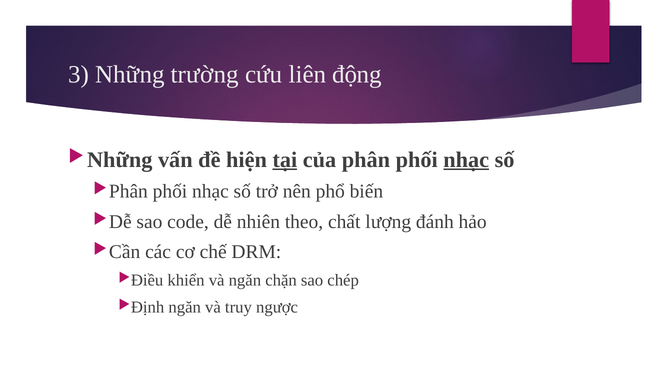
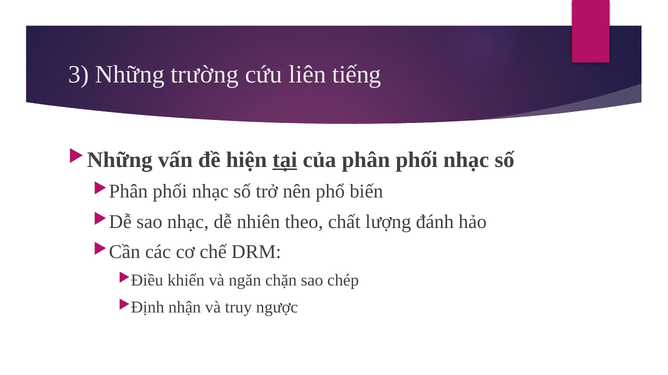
động: động -> tiếng (357, 74)
nhạc underline: present -> none (466, 160)
sao code: code -> nhạc (188, 222)
ngăn: ngăn -> nhận (185, 308)
